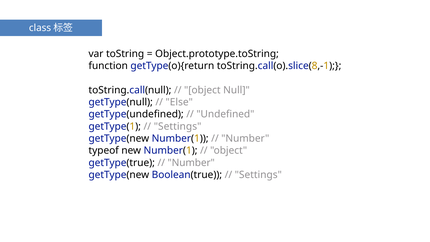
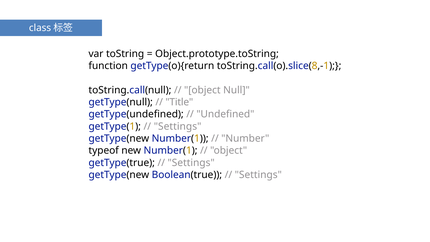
Else: Else -> Title (179, 102)
Number: Number -> Settings (191, 163)
